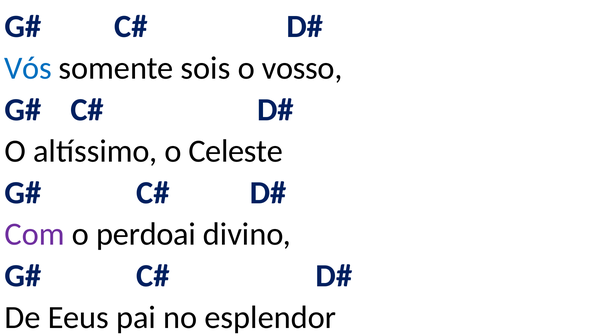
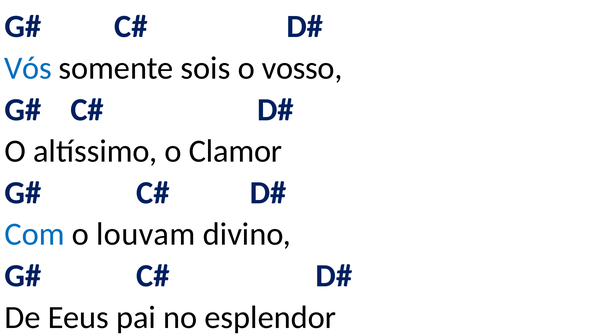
Celeste: Celeste -> Clamor (236, 151)
Com colour: purple -> blue (35, 235)
perdoai: perdoai -> louvam (146, 235)
